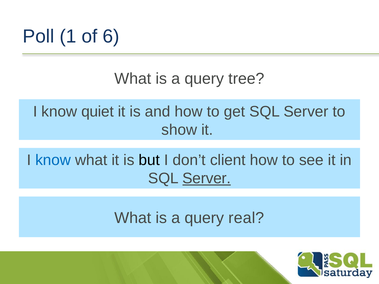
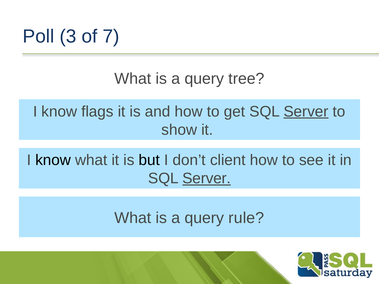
1: 1 -> 3 (68, 36)
6: 6 -> 7 (111, 36)
quiet: quiet -> flags (97, 112)
Server underline: none -> present (306, 112)
know colour: blue -> black (53, 160)
real: real -> rule (246, 218)
